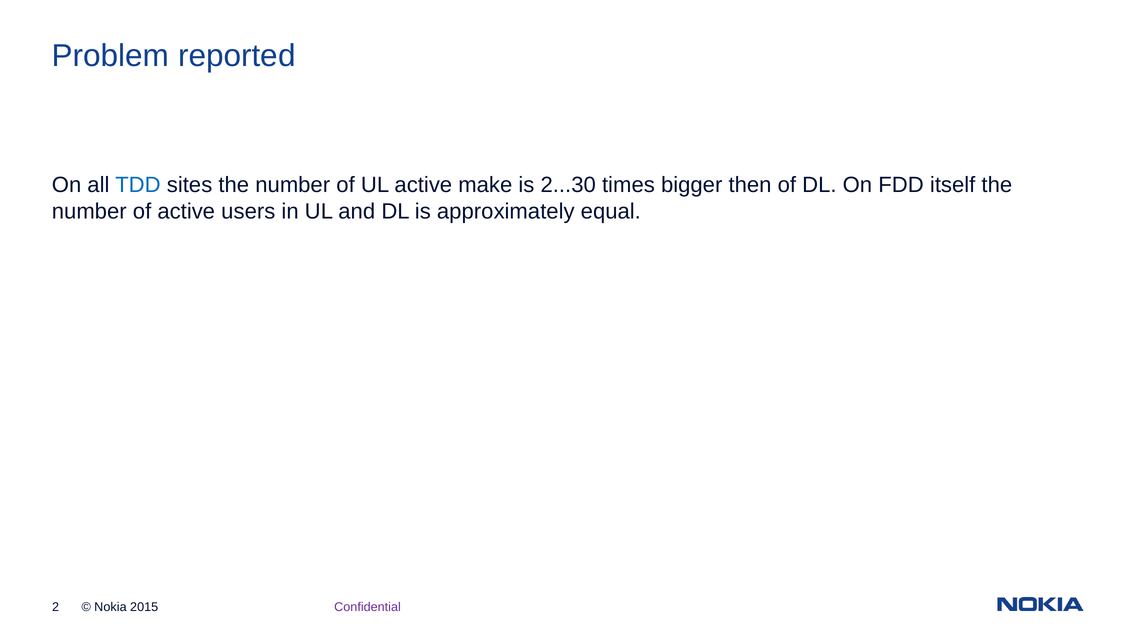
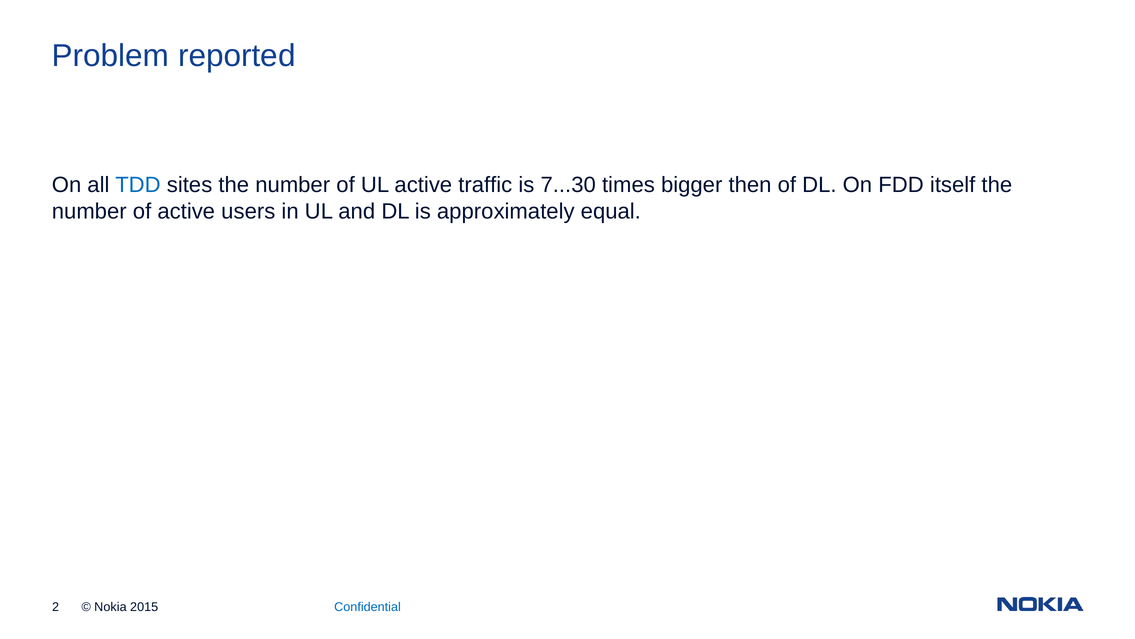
make: make -> traffic (485, 185)
2...30: 2...30 -> 7...30 (568, 185)
Confidential colour: purple -> blue (368, 606)
